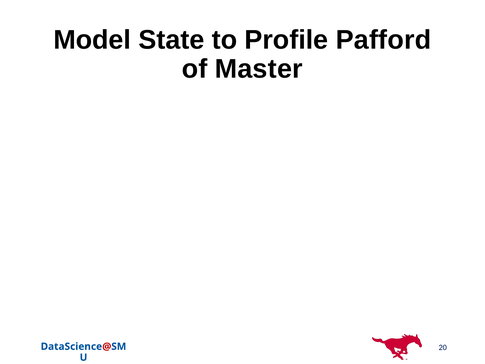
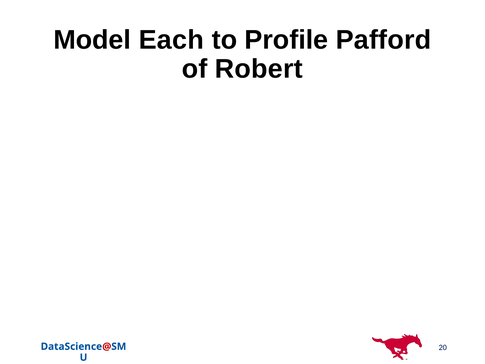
State: State -> Each (171, 40)
Master: Master -> Robert (259, 69)
